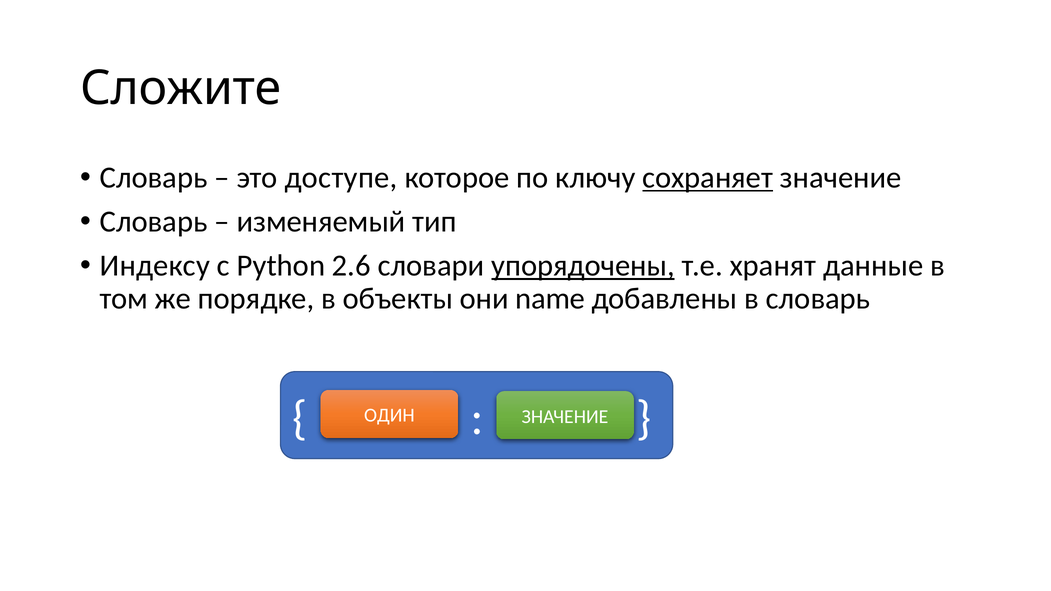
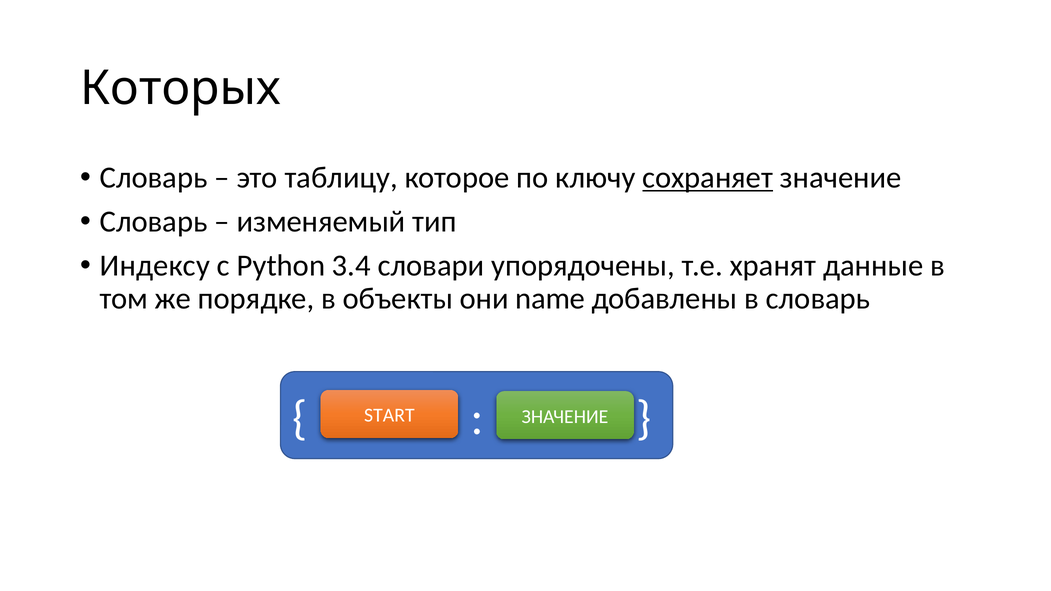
Сложите: Сложите -> Которых (180, 88)
доступе: доступе -> таблицу (341, 178)
2.6: 2.6 -> 3.4 (351, 266)
упорядочены underline: present -> none (583, 266)
ОДИН: ОДИН -> START (389, 415)
